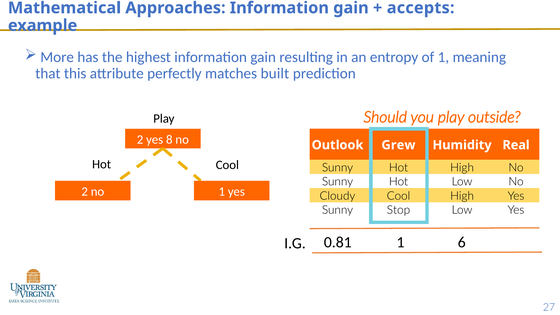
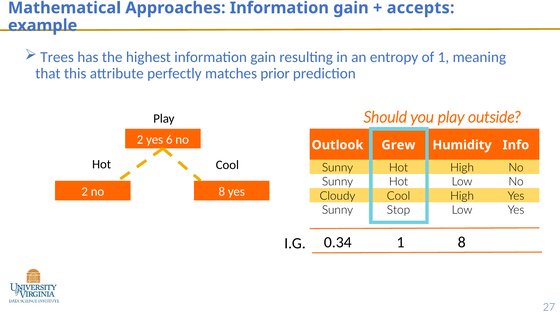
More: More -> Trees (57, 57)
built: built -> prior (275, 73)
8: 8 -> 6 (169, 139)
Real: Real -> Info (516, 145)
no 1: 1 -> 8 (222, 191)
0.81: 0.81 -> 0.34 (338, 242)
1 6: 6 -> 8 (462, 242)
